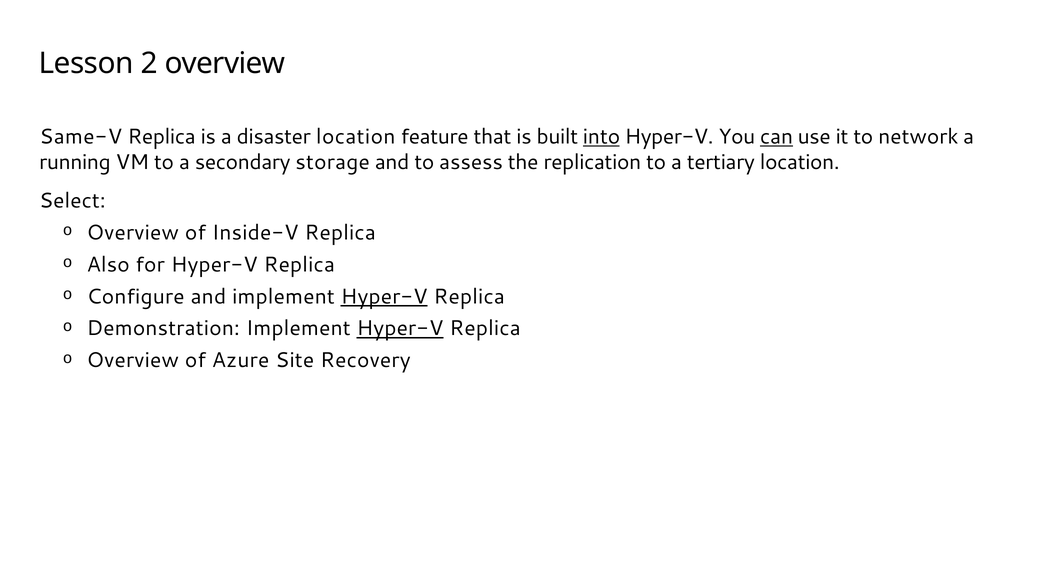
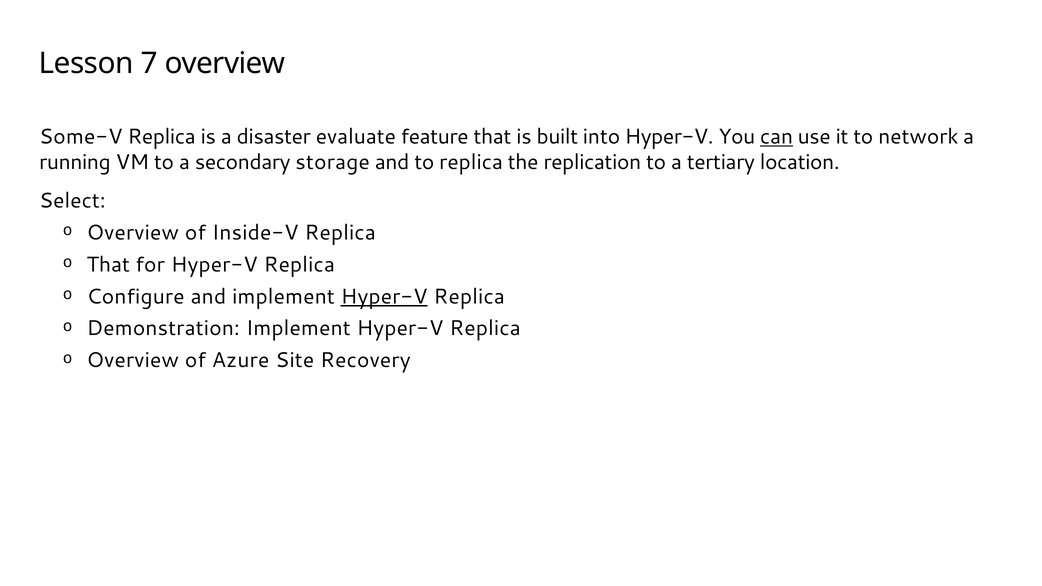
2: 2 -> 7 (149, 63)
Same-V: Same-V -> Some-V (81, 137)
disaster location: location -> evaluate (356, 137)
into underline: present -> none (601, 137)
to assess: assess -> replica (471, 162)
Also: Also -> That (108, 265)
Hyper-V underline: present -> none (400, 328)
